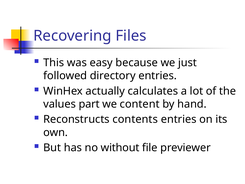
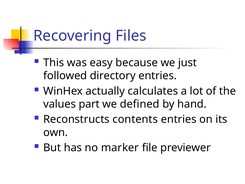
content: content -> defined (140, 104)
without: without -> marker (120, 148)
